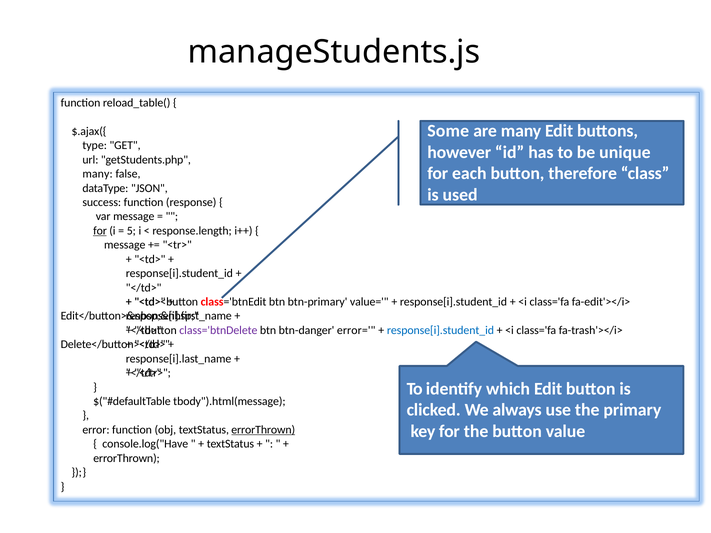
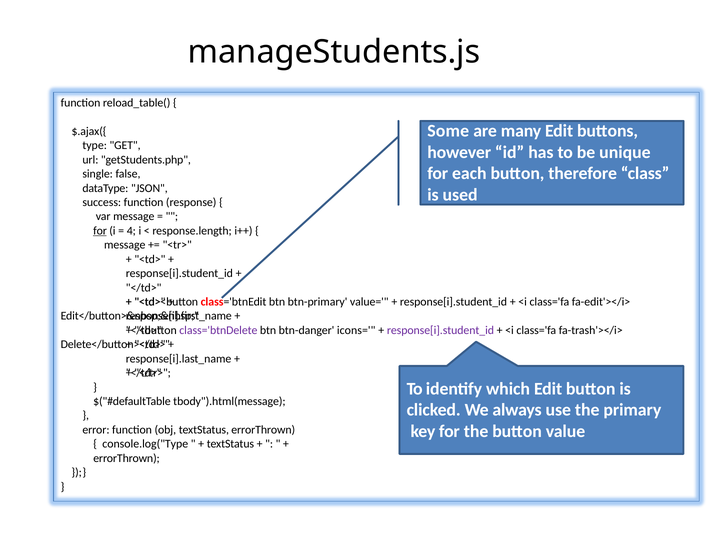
many: many -> single (98, 174)
5: 5 -> 4 (131, 231)
error=: error= -> icons= (356, 330)
response[i].student_id colour: blue -> purple (440, 330)
errorThrown underline: present -> none (263, 430)
console.log("Have: console.log("Have -> console.log("Type (145, 444)
